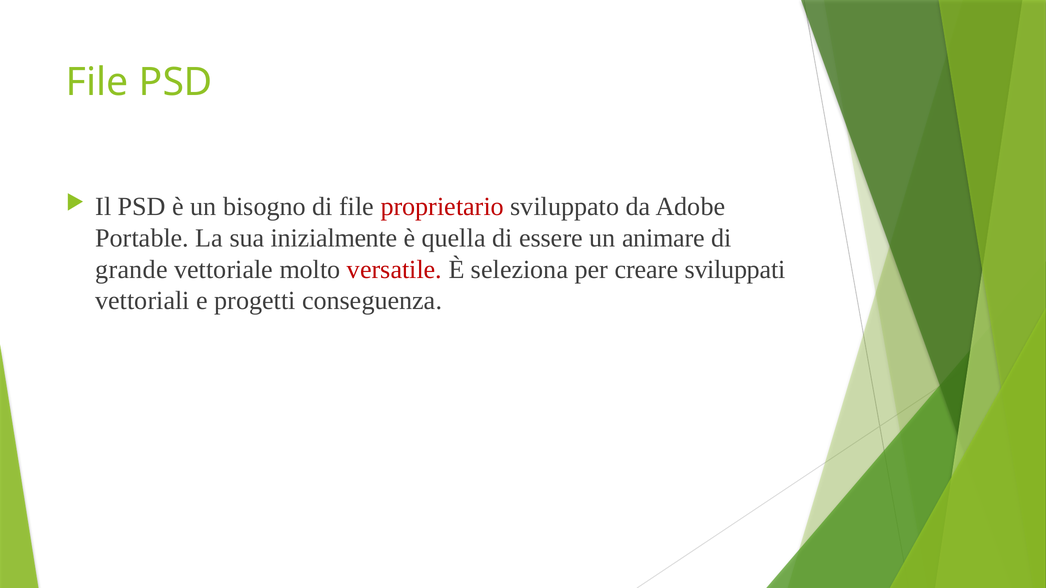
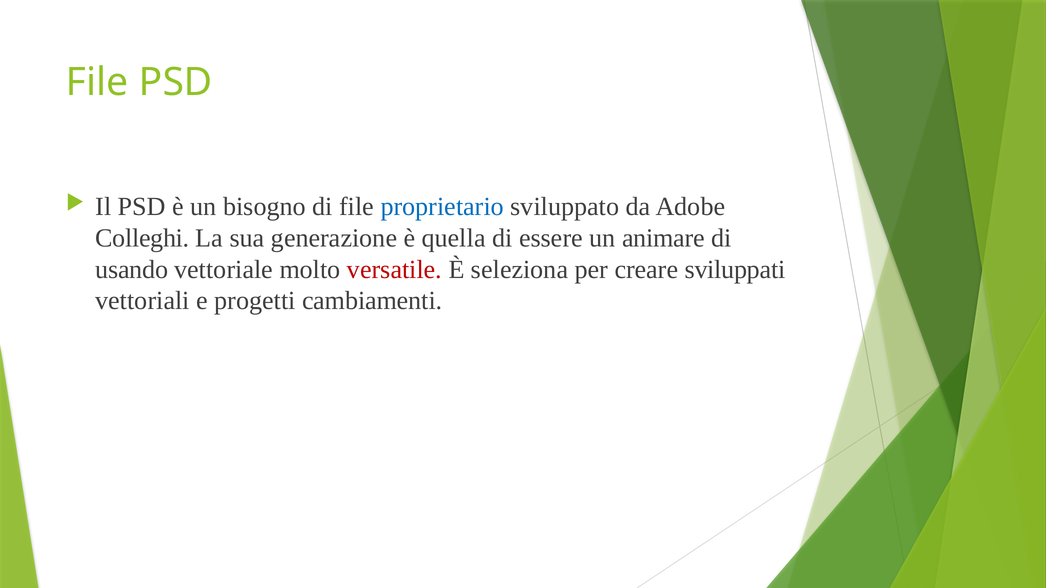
proprietario colour: red -> blue (442, 207)
Portable: Portable -> Colleghi (142, 238)
inizialmente: inizialmente -> generazione (334, 238)
grande: grande -> usando (132, 270)
conseguenza: conseguenza -> cambiamenti (372, 301)
